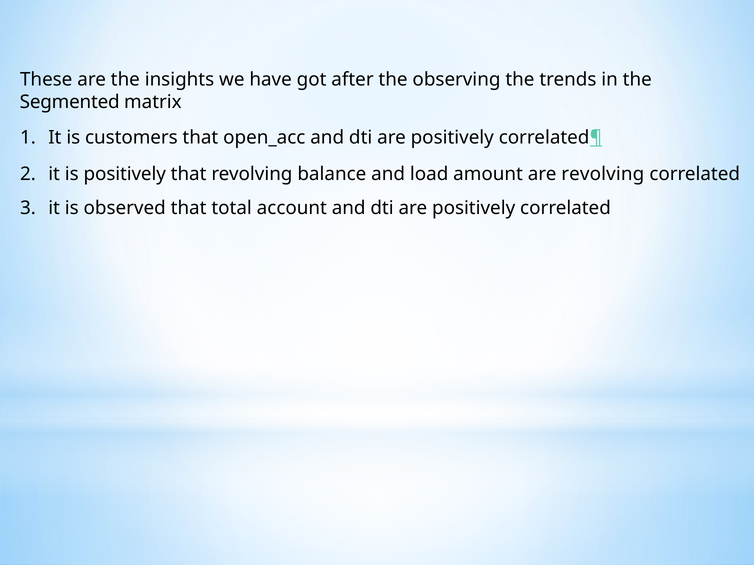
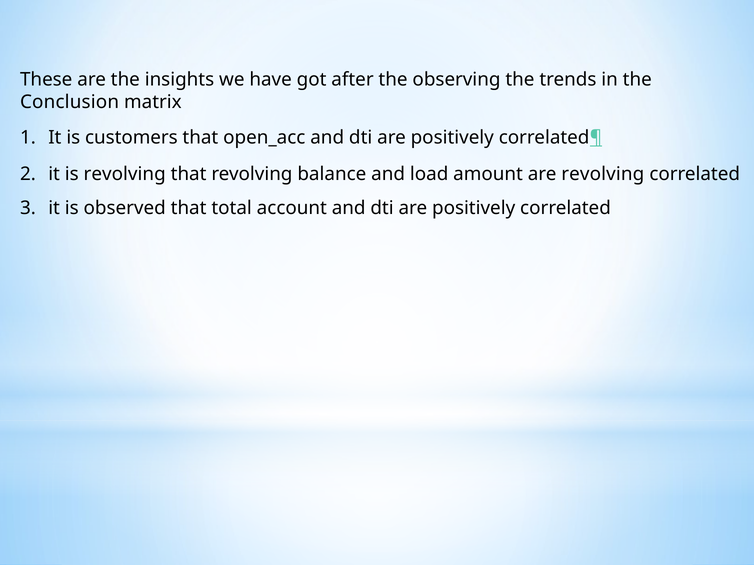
Segmented: Segmented -> Conclusion (70, 102)
is positively: positively -> revolving (125, 174)
